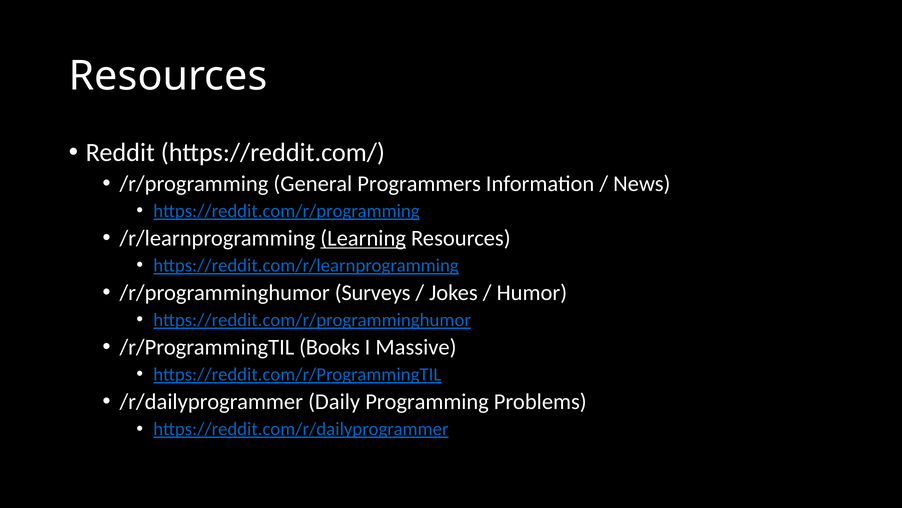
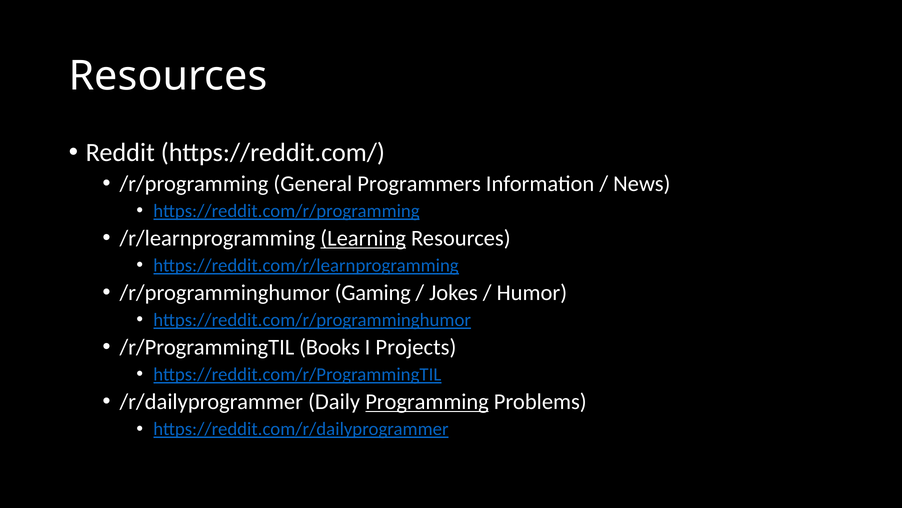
Surveys: Surveys -> Gaming (373, 292)
Massive: Massive -> Projects (416, 347)
Programming underline: none -> present (427, 401)
